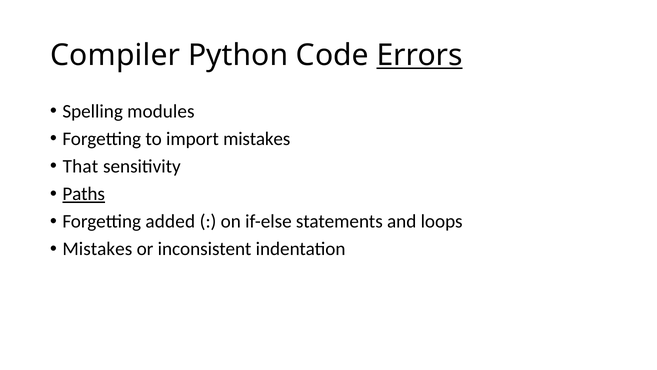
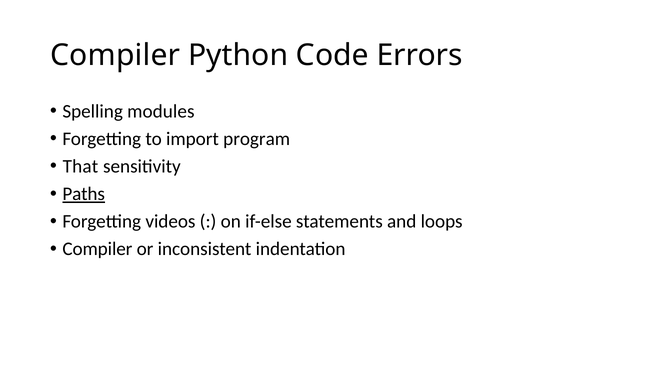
Errors underline: present -> none (420, 55)
import mistakes: mistakes -> program (257, 139)
added: added -> videos (170, 221)
Mistakes: Mistakes -> Compiler (97, 249)
